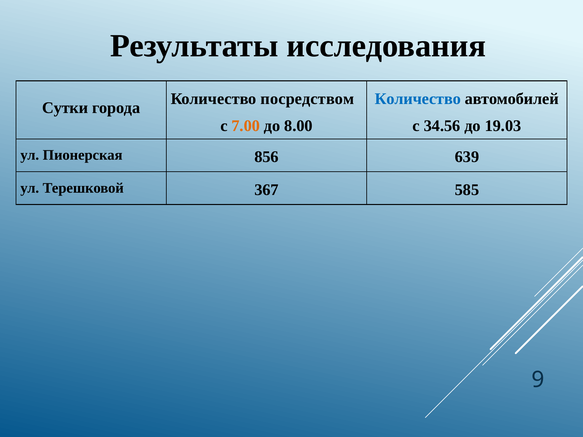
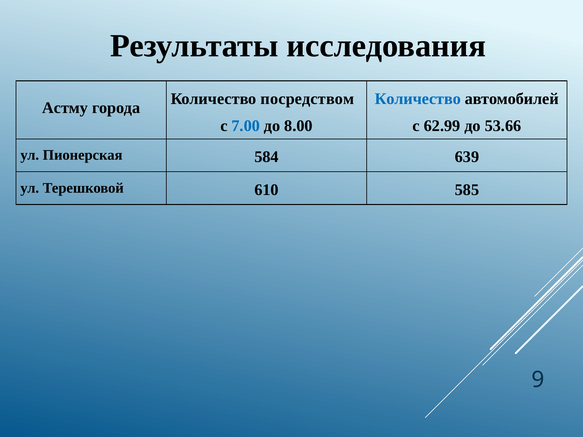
Сутки: Сутки -> Астму (65, 108)
7.00 colour: orange -> blue (246, 126)
34.56: 34.56 -> 62.99 (442, 126)
19.03: 19.03 -> 53.66 (503, 126)
856: 856 -> 584 (267, 157)
367: 367 -> 610 (267, 190)
